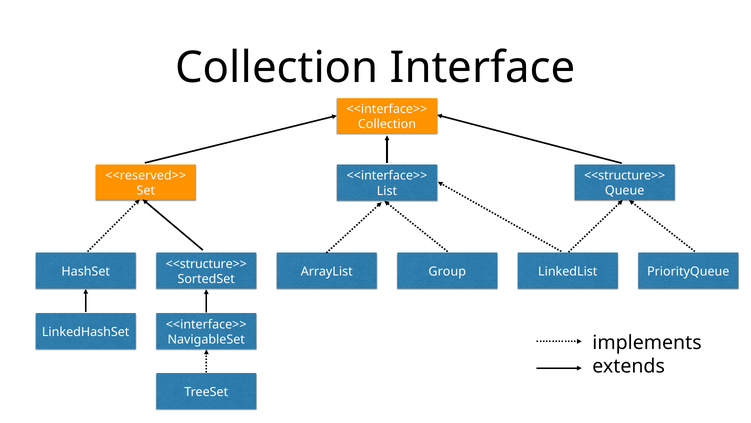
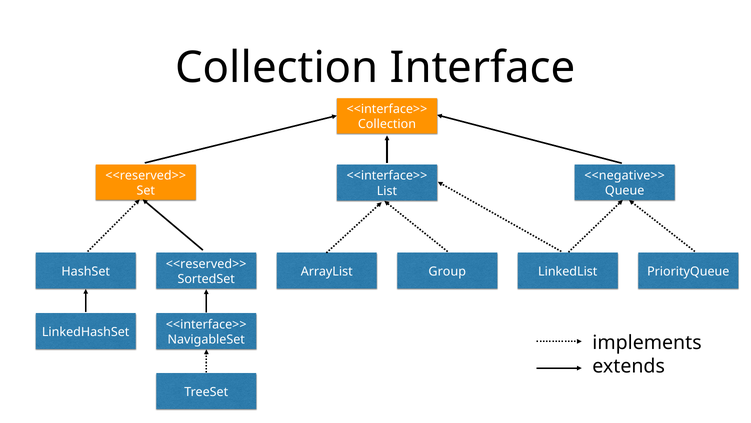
<<structure>>: <<structure>> -> <<negative>> (625, 175)
<<structure>>: <<structure>> -> <<reserved>> (206, 264)
